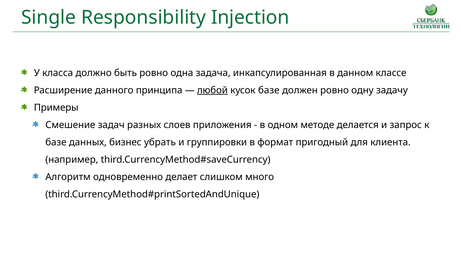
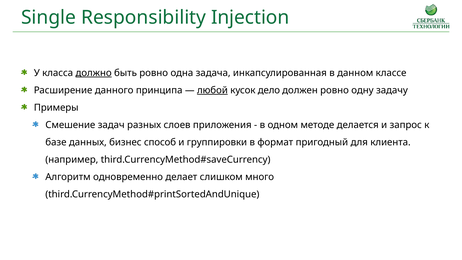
должно underline: none -> present (94, 73)
кусок базе: базе -> дело (269, 90)
убрать: убрать -> способ (160, 142)
